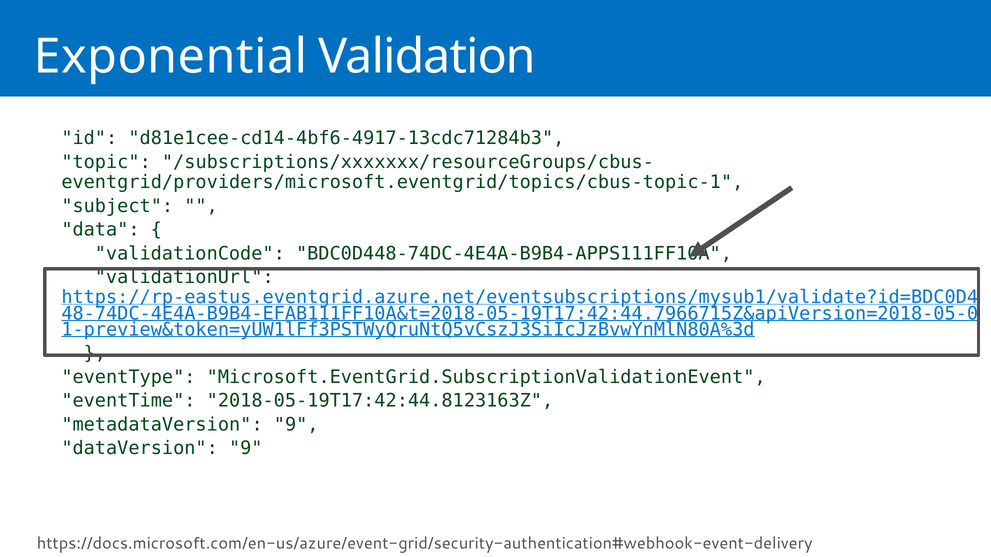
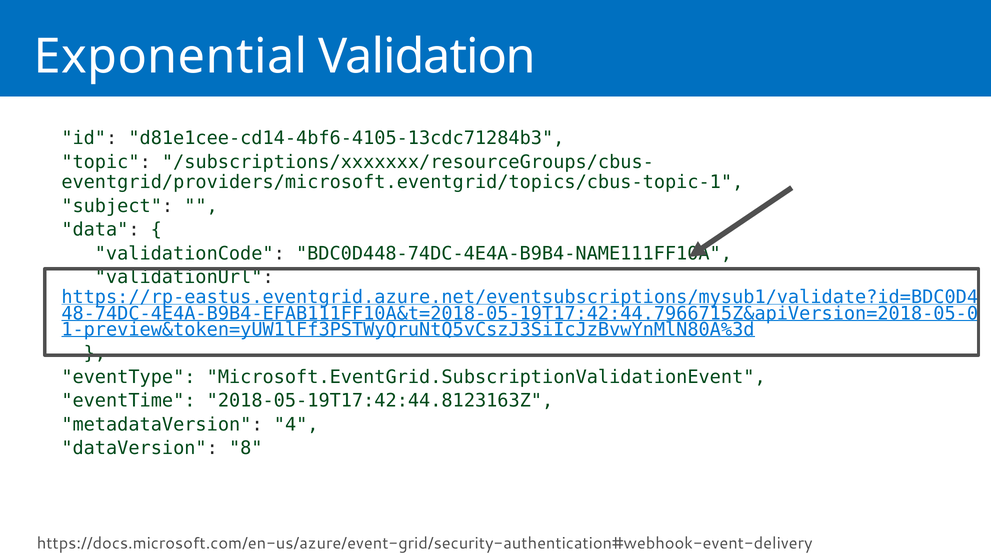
d81e1cee-cd14-4bf6-4917-13cdc71284b3: d81e1cee-cd14-4bf6-4917-13cdc71284b3 -> d81e1cee-cd14-4bf6-4105-13cdc71284b3 (346, 138)
BDC0D448-74DC-4E4A-B9B4-APPS111FF10A: BDC0D448-74DC-4E4A-B9B4-APPS111FF10A -> BDC0D448-74DC-4E4A-B9B4-NAME111FF10A (514, 254)
metadataVersion 9: 9 -> 4 (296, 425)
dataVersion 9: 9 -> 8 (246, 449)
